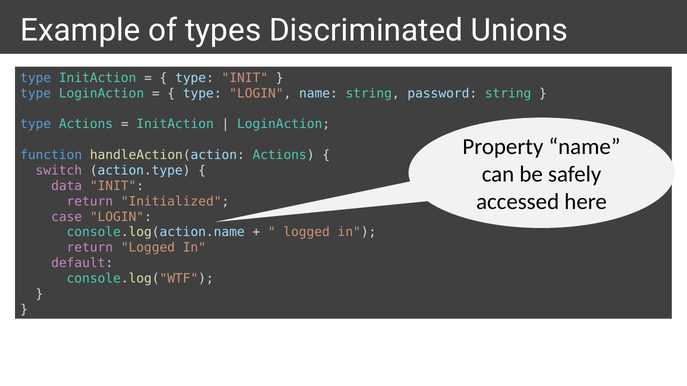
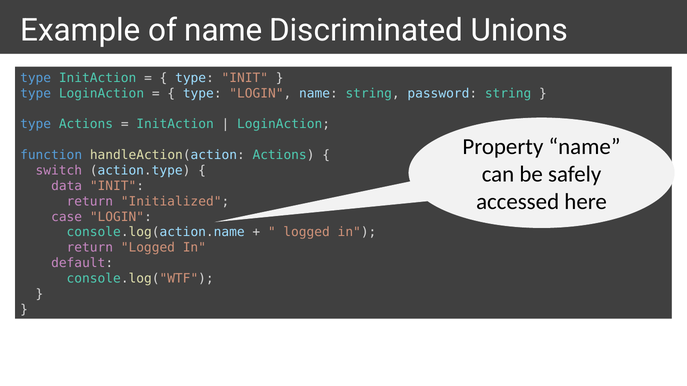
of types: types -> name (223, 30)
